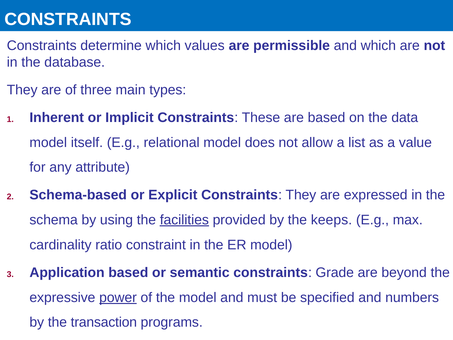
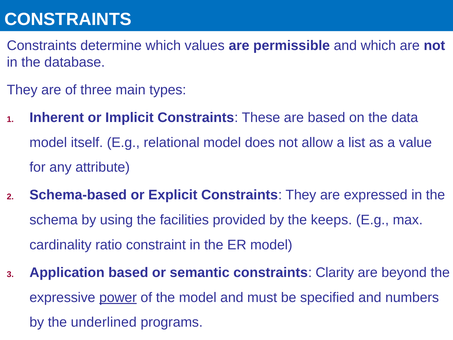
facilities underline: present -> none (184, 220)
Grade: Grade -> Clarity (335, 272)
transaction: transaction -> underlined (104, 322)
